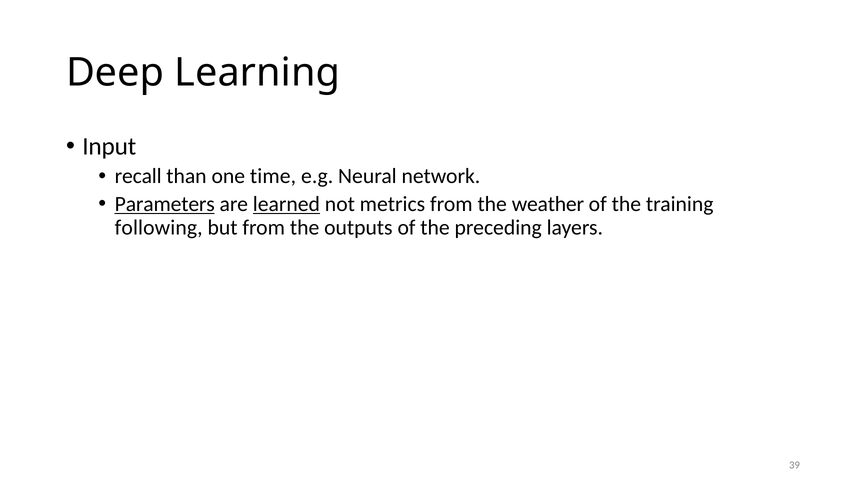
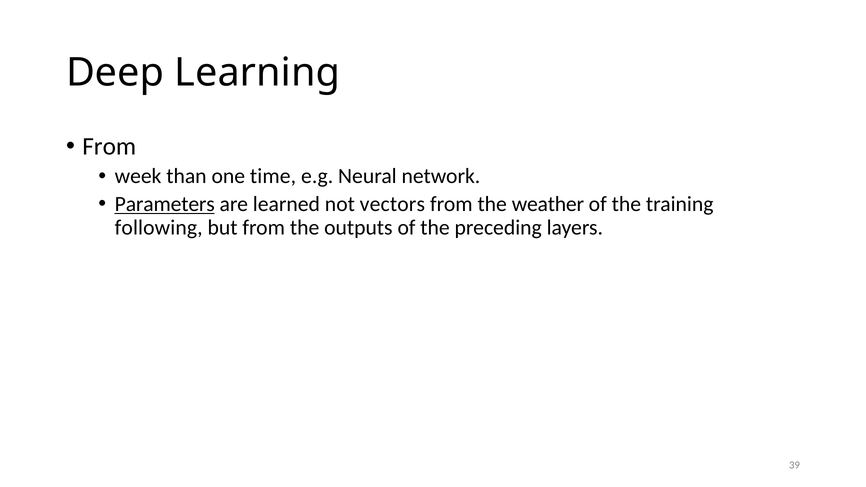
Input: Input -> From (109, 146)
recall: recall -> week (138, 176)
learned underline: present -> none (286, 204)
metrics: metrics -> vectors (392, 204)
